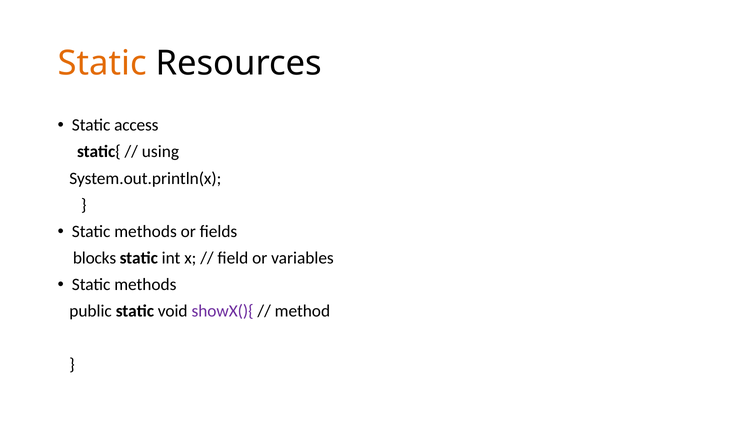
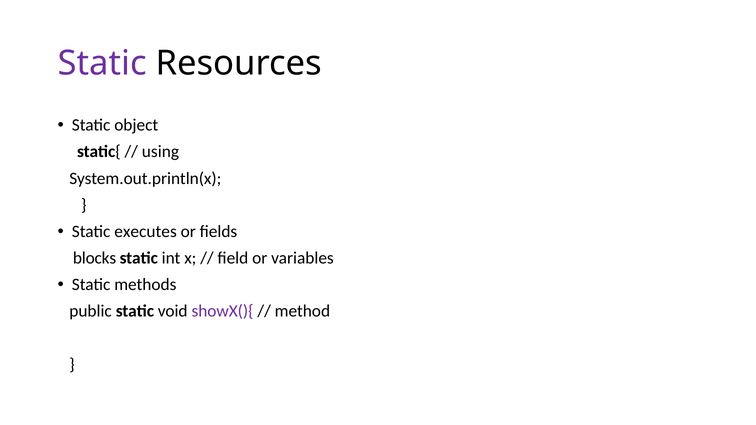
Static colour: orange -> purple (102, 64)
access: access -> object (136, 125)
methods: methods -> executes (146, 232)
